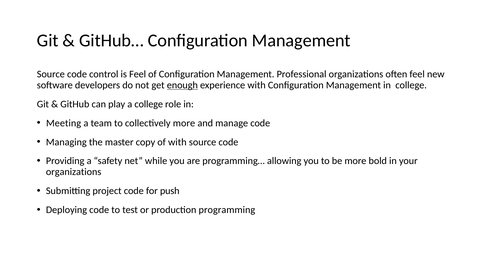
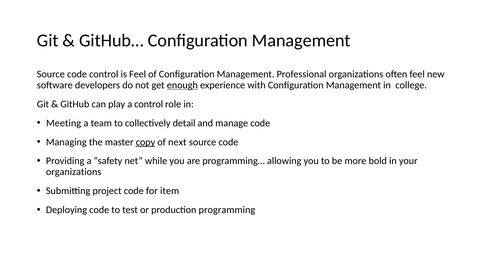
a college: college -> control (149, 104)
collectively more: more -> detail (184, 123)
copy underline: none -> present (145, 142)
of with: with -> next (177, 142)
push: push -> item (170, 191)
